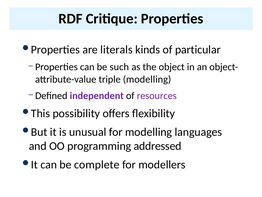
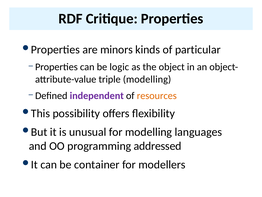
literals: literals -> minors (117, 50)
such: such -> logic (119, 67)
resources colour: purple -> orange (157, 96)
complete: complete -> container (97, 164)
